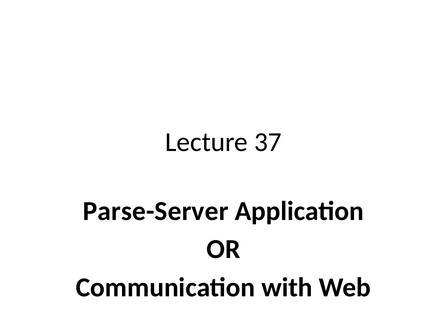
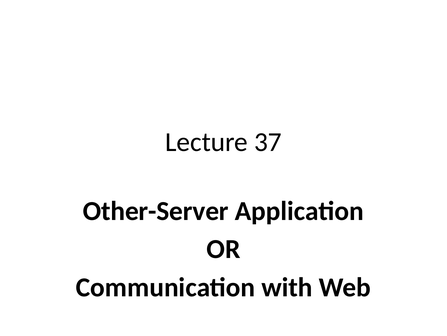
Parse-Server: Parse-Server -> Other-Server (156, 211)
